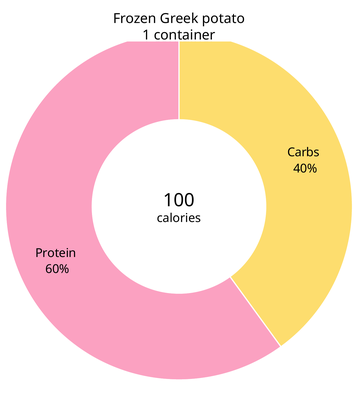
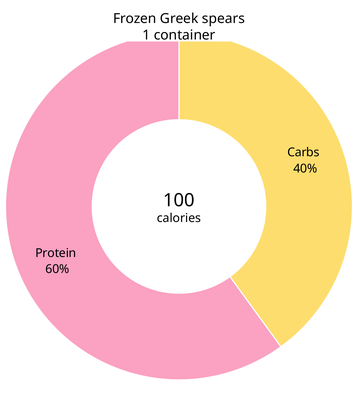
potato: potato -> spears (223, 19)
